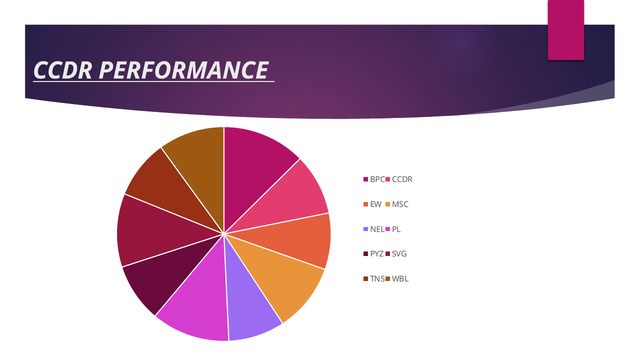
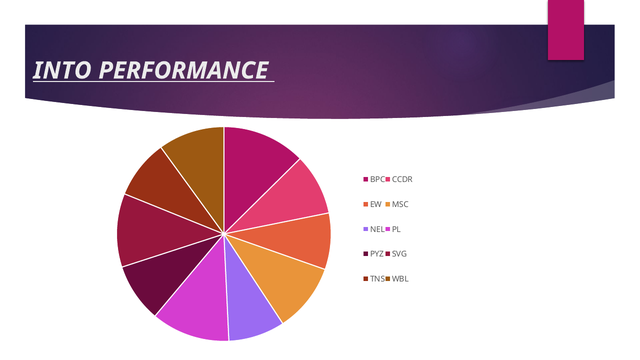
CCDR: CCDR -> INTO (62, 71)
